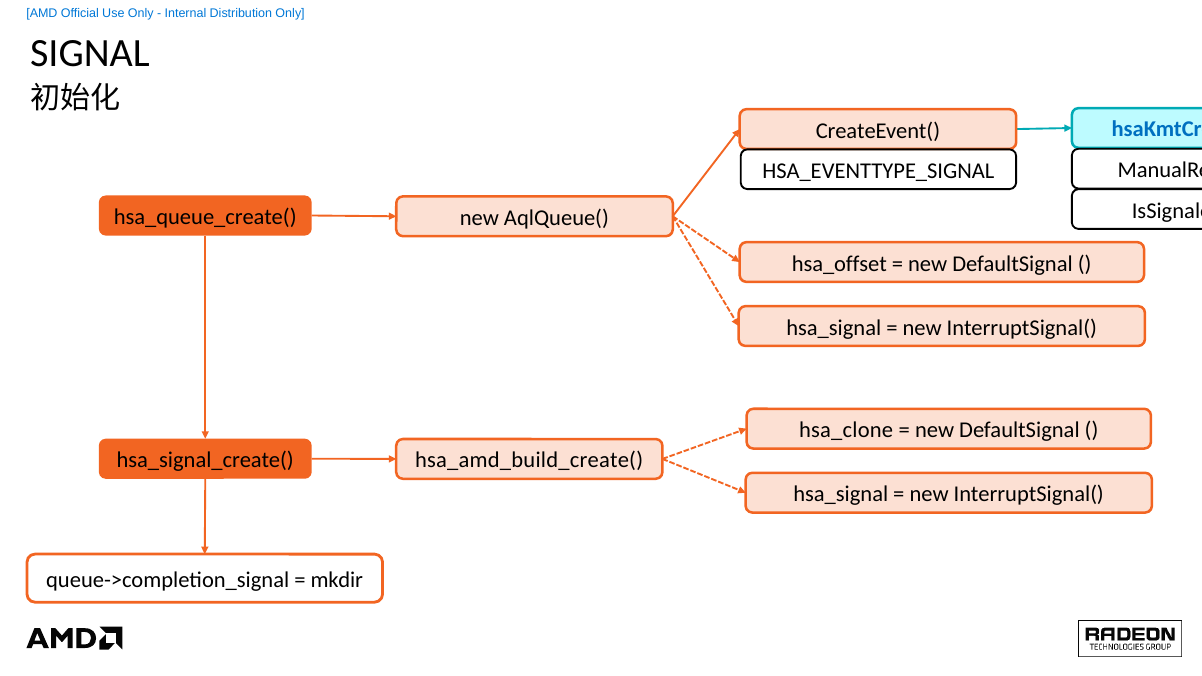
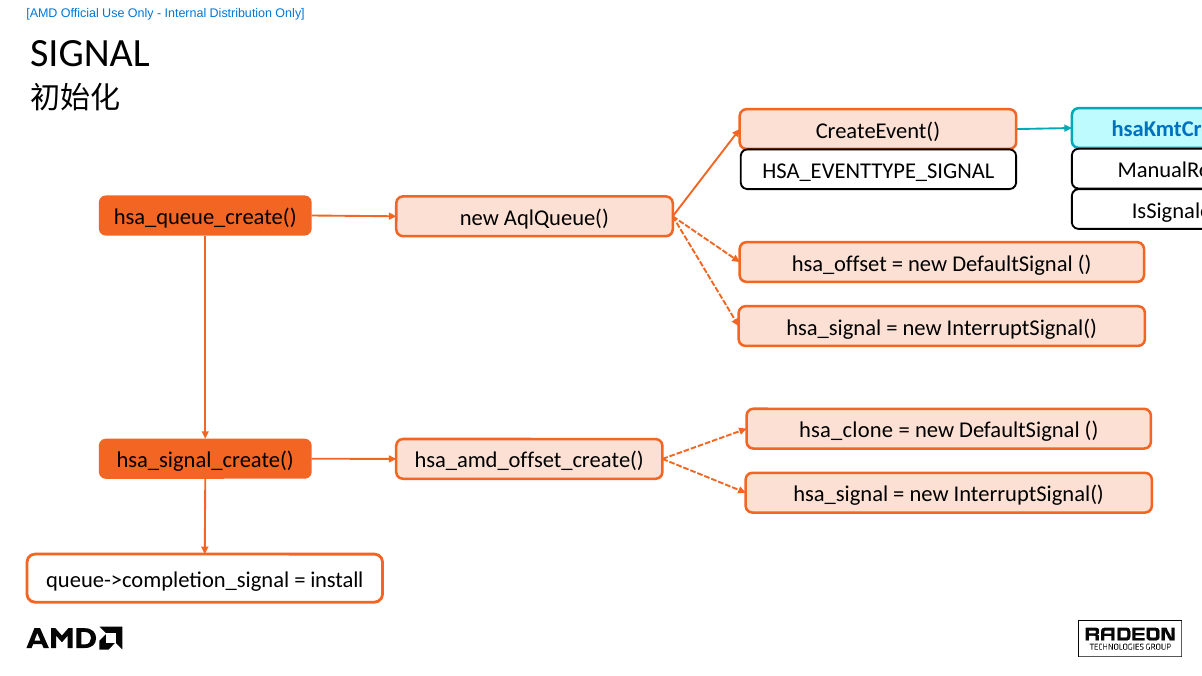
hsa_amd_build_create(: hsa_amd_build_create( -> hsa_amd_offset_create( (529, 461)
mkdir: mkdir -> install (337, 580)
